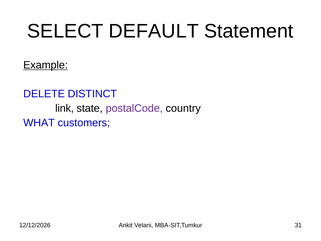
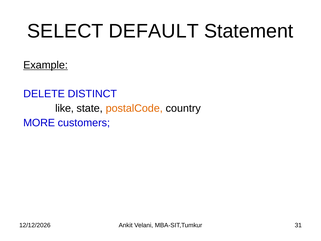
link: link -> like (65, 108)
postalCode colour: purple -> orange (134, 108)
WHAT: WHAT -> MORE (39, 123)
